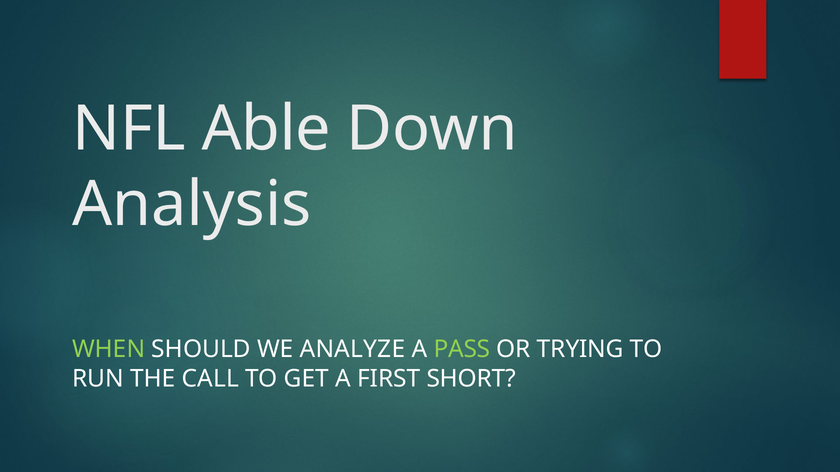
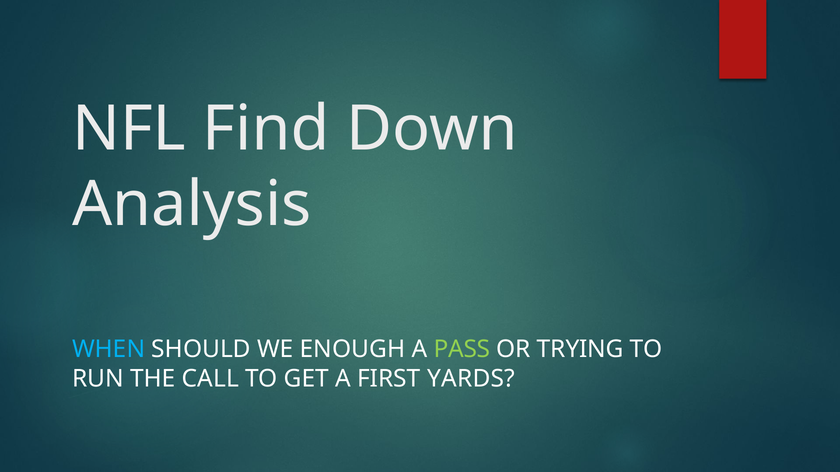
Able: Able -> Find (266, 129)
WHEN colour: light green -> light blue (109, 350)
ANALYZE: ANALYZE -> ENOUGH (353, 350)
SHORT: SHORT -> YARDS (471, 379)
